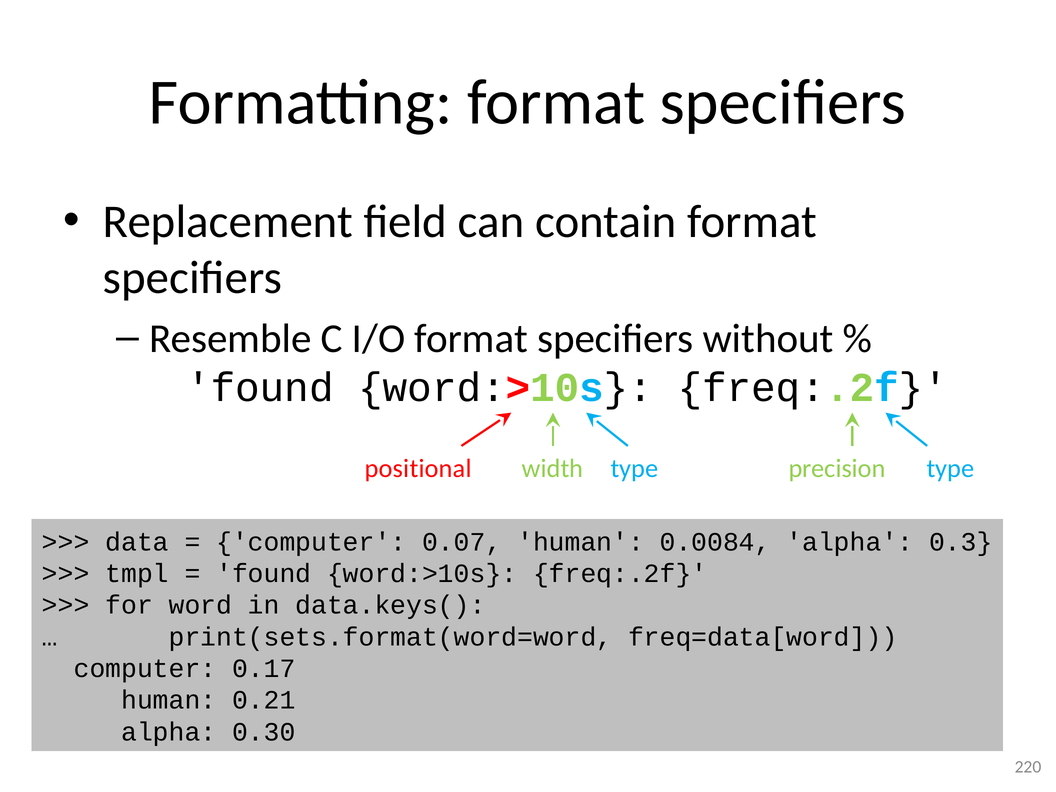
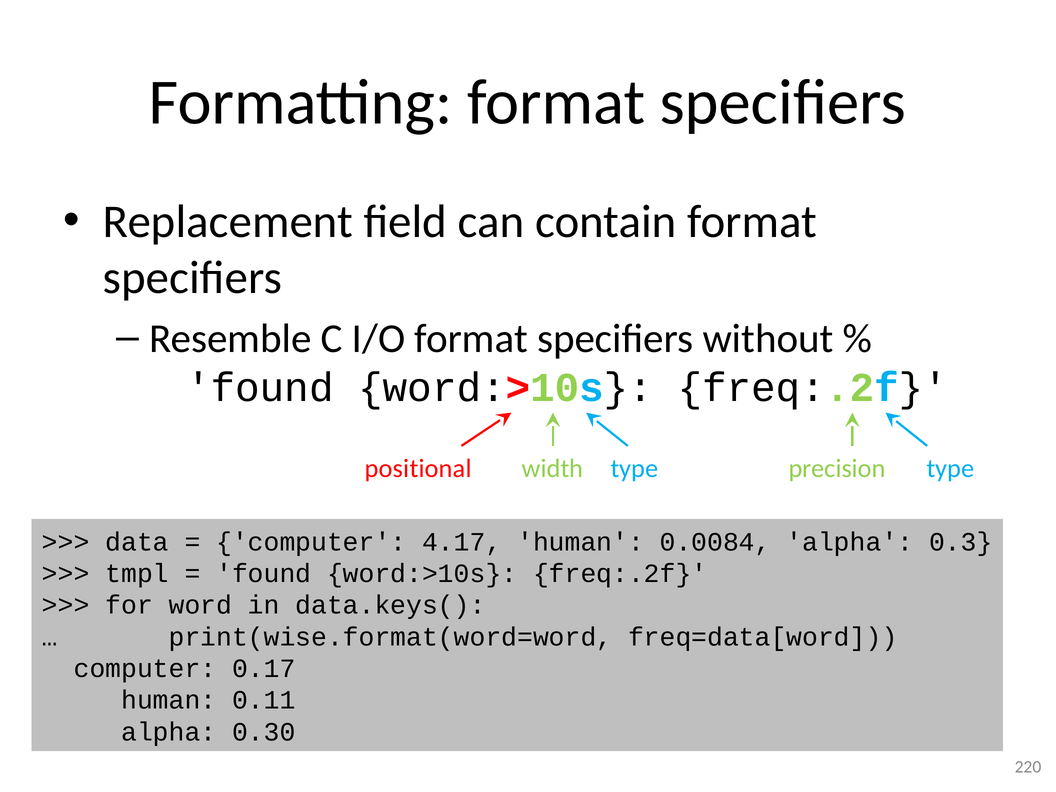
0.07: 0.07 -> 4.17 (462, 542)
print(sets.format(word=word: print(sets.format(word=word -> print(wise.format(word=word (390, 637)
0.21: 0.21 -> 0.11 (264, 700)
